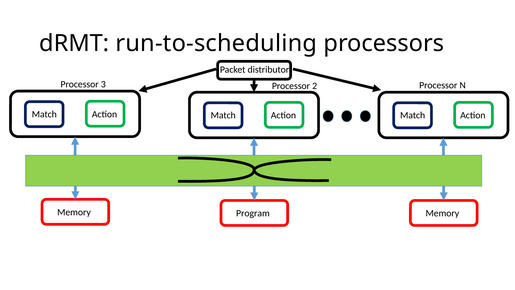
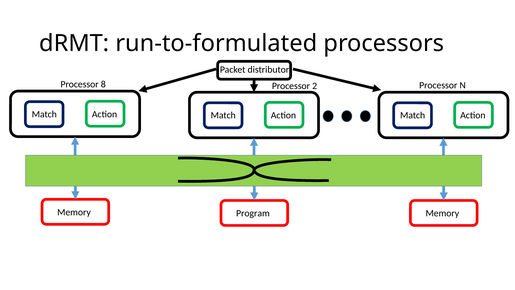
run-to-scheduling: run-to-scheduling -> run-to-formulated (216, 43)
3: 3 -> 8 (103, 84)
